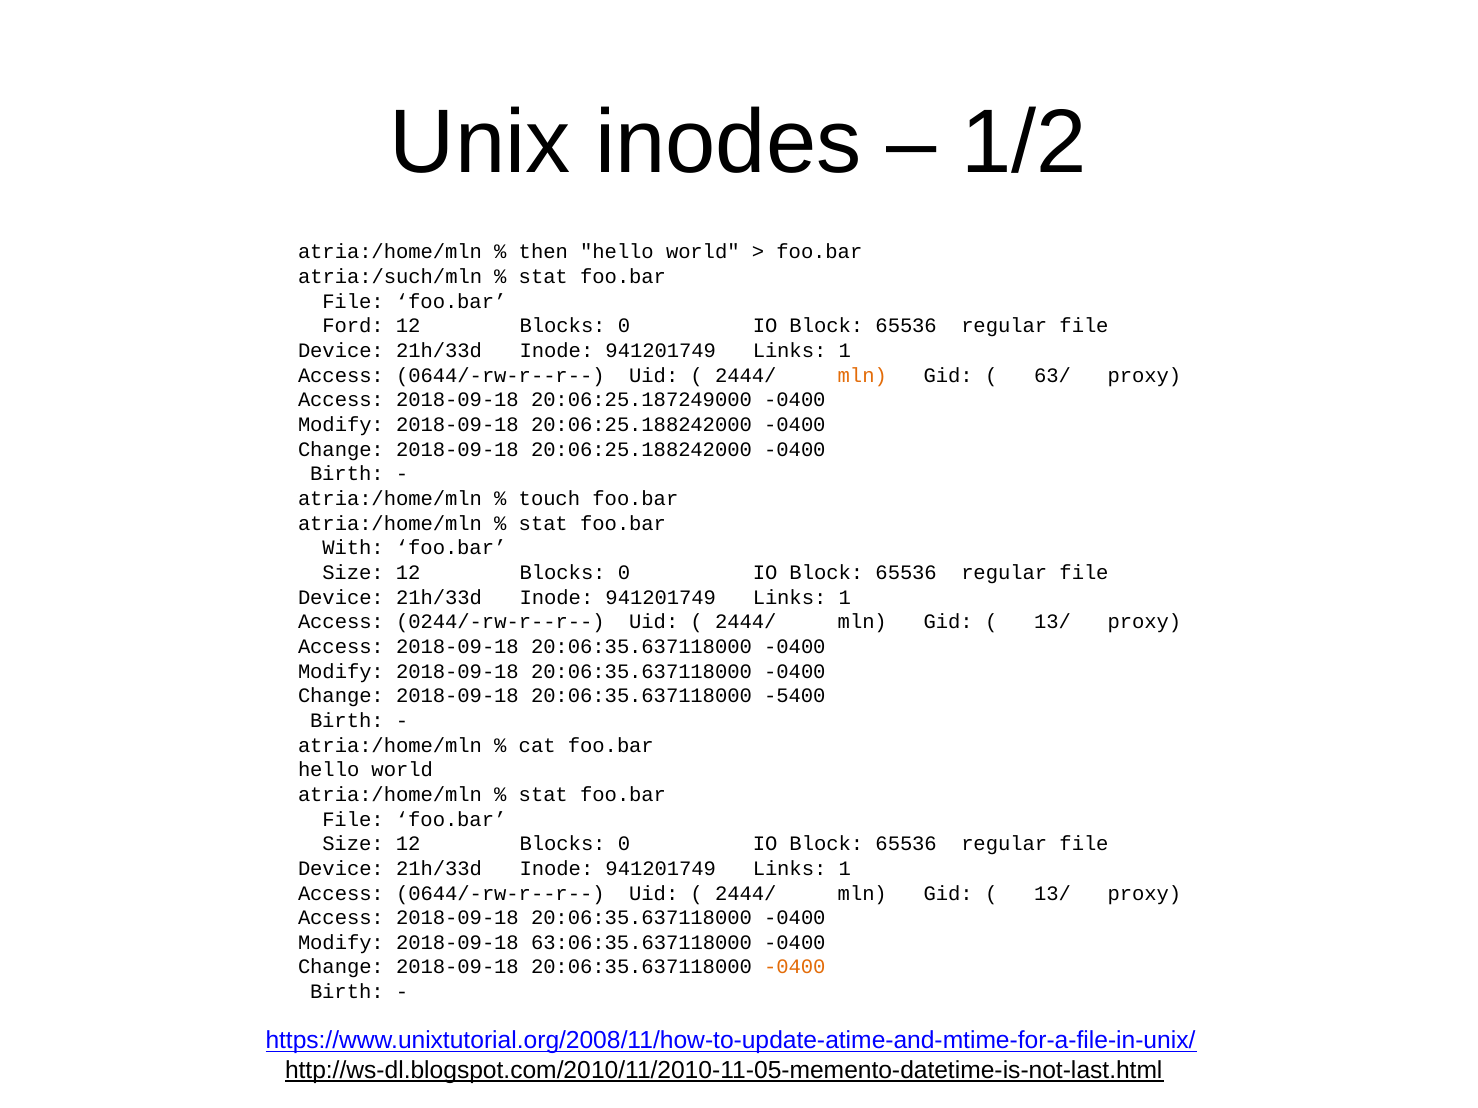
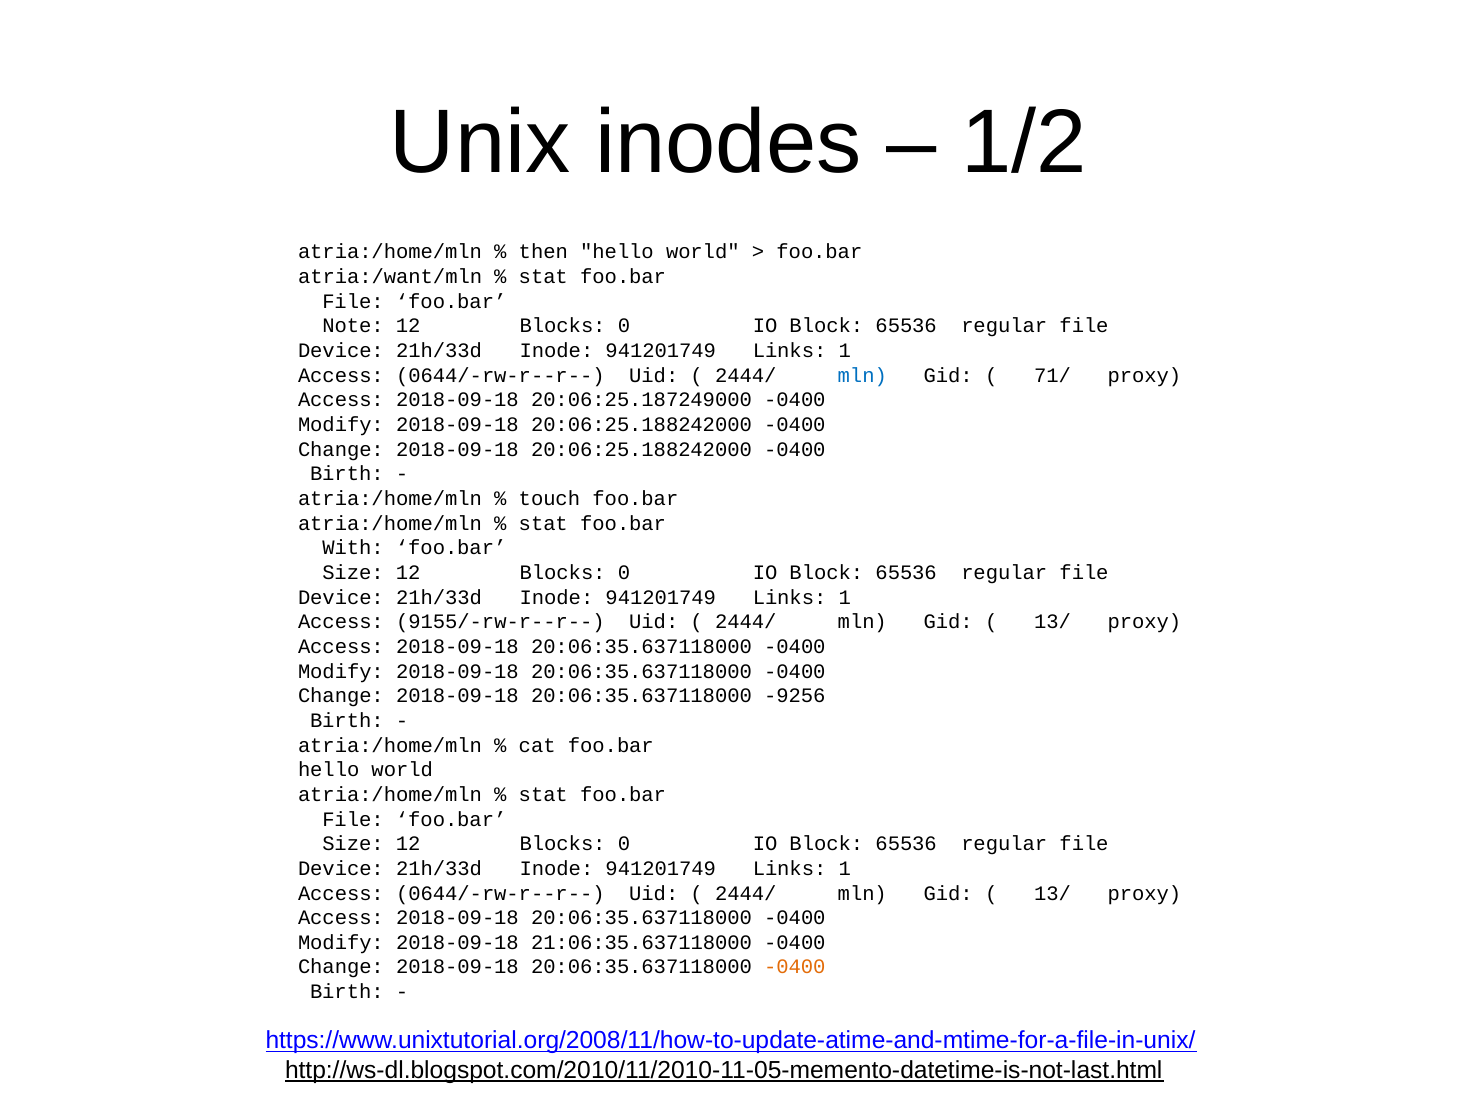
atria:/such/mln: atria:/such/mln -> atria:/want/mln (390, 277)
Ford: Ford -> Note (353, 326)
mln colour: orange -> blue (862, 376)
63/: 63/ -> 71/ (1053, 376)
0244/-rw-r--r--: 0244/-rw-r--r-- -> 9155/-rw-r--r-- (500, 622)
-5400: -5400 -> -9256 (795, 696)
63:06:35.637118000: 63:06:35.637118000 -> 21:06:35.637118000 (642, 943)
